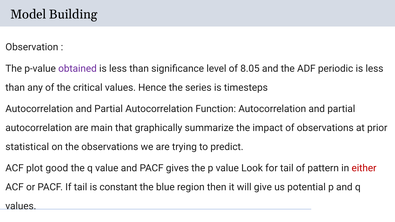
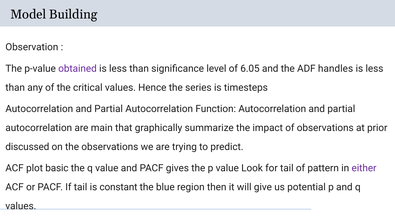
8.05: 8.05 -> 6.05 (250, 69)
periodic: periodic -> handles (336, 69)
statistical: statistical -> discussed (27, 147)
good: good -> basic (57, 168)
either colour: red -> purple (364, 168)
